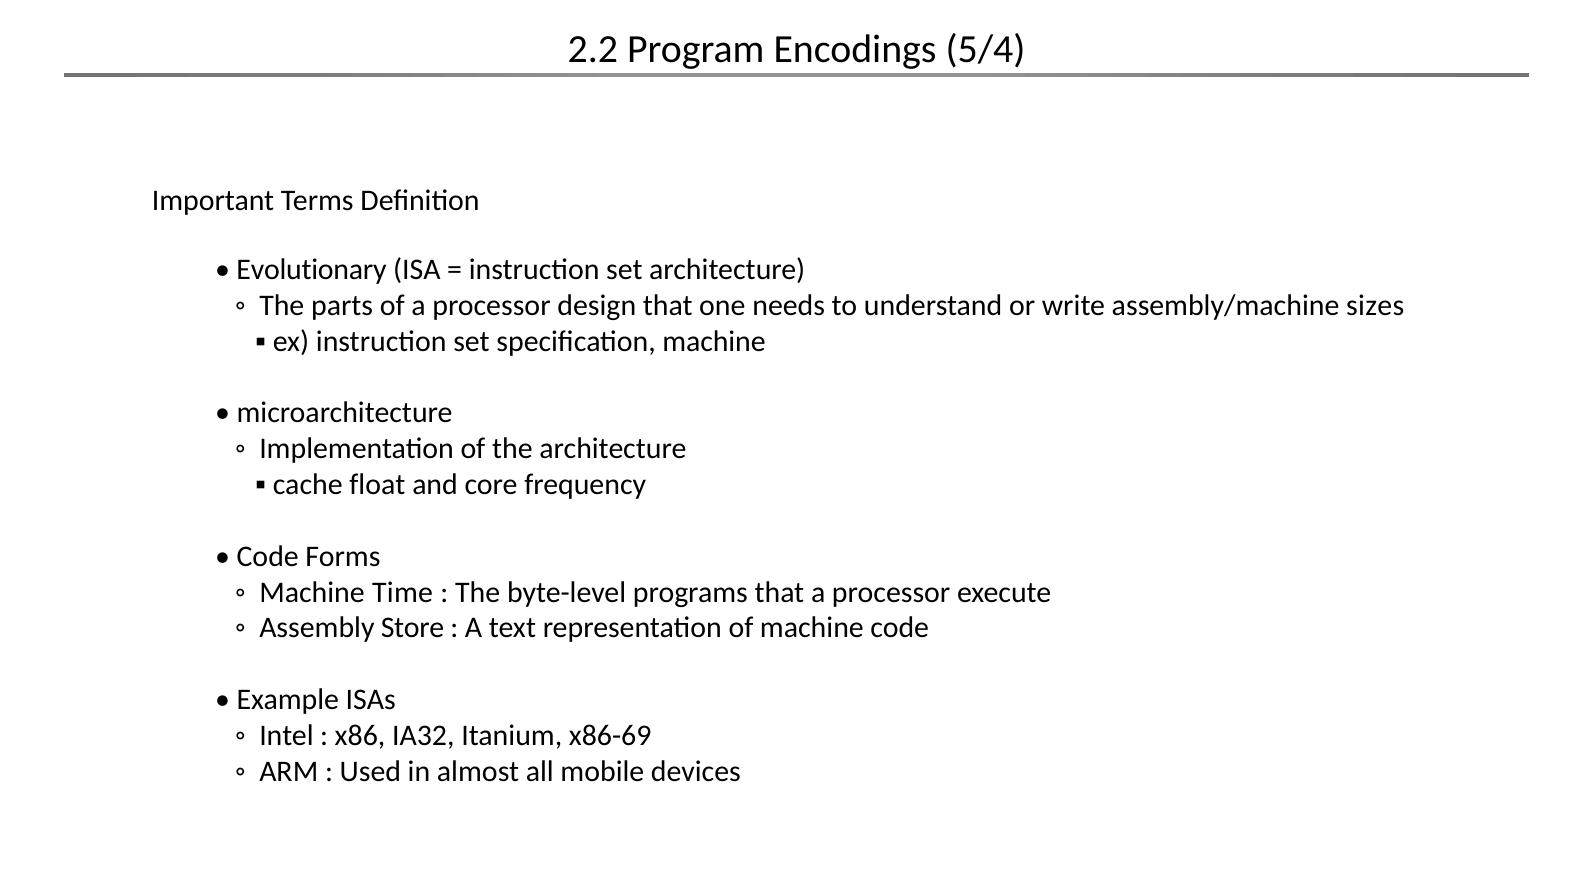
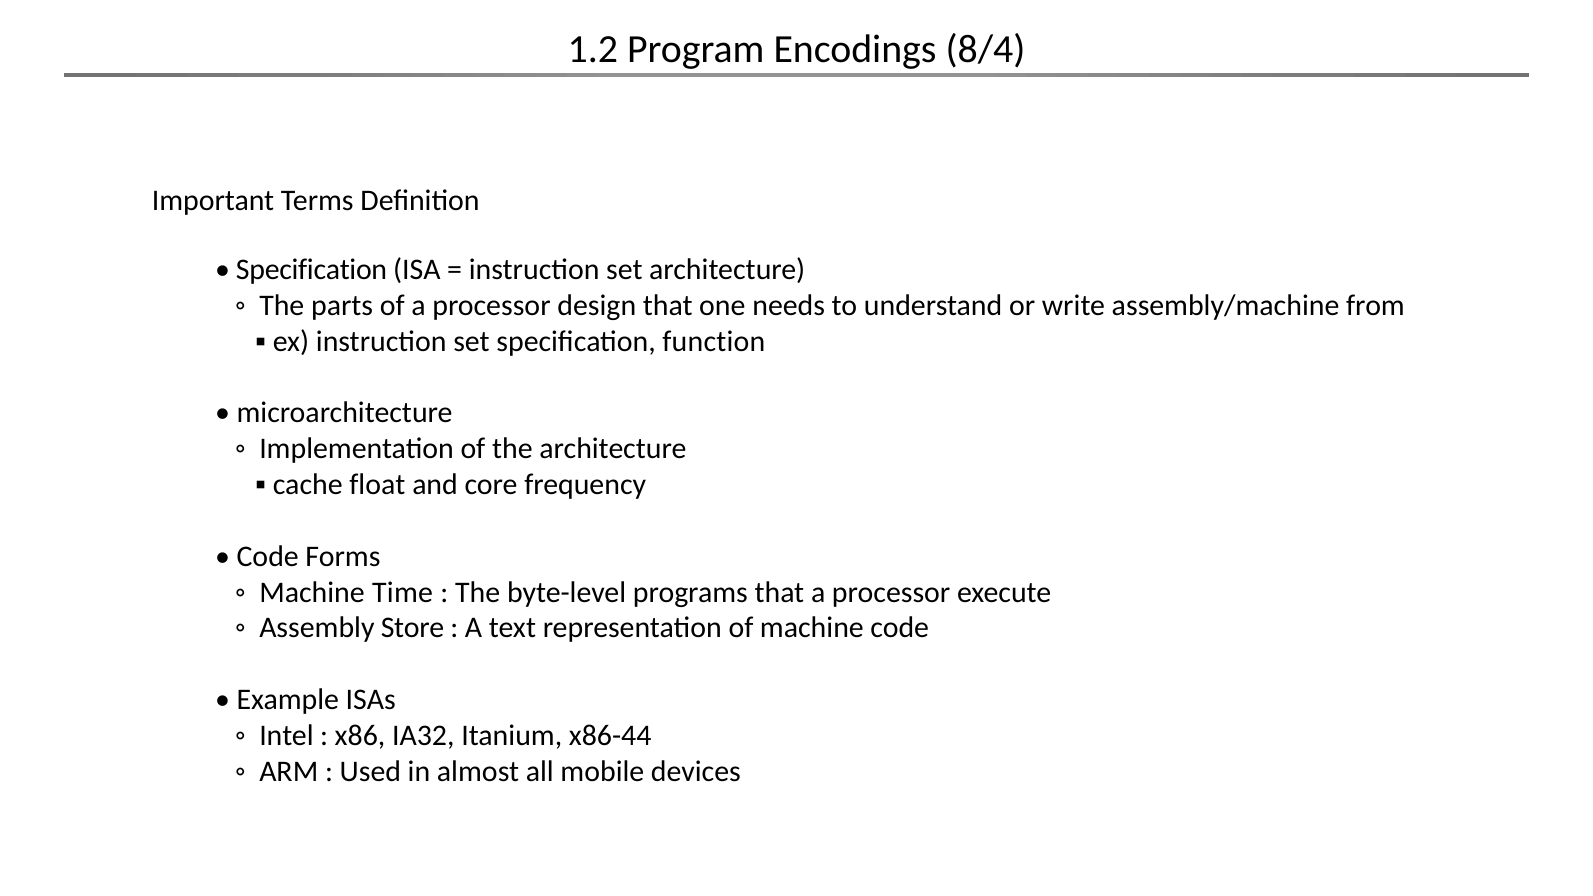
2.2: 2.2 -> 1.2 (593, 49)
5/4: 5/4 -> 8/4 (985, 49)
Evolutionary: Evolutionary -> Specification (312, 270)
sizes: sizes -> from (1375, 305)
specification machine: machine -> function (714, 341)
x86-69: x86-69 -> x86-44 (610, 736)
